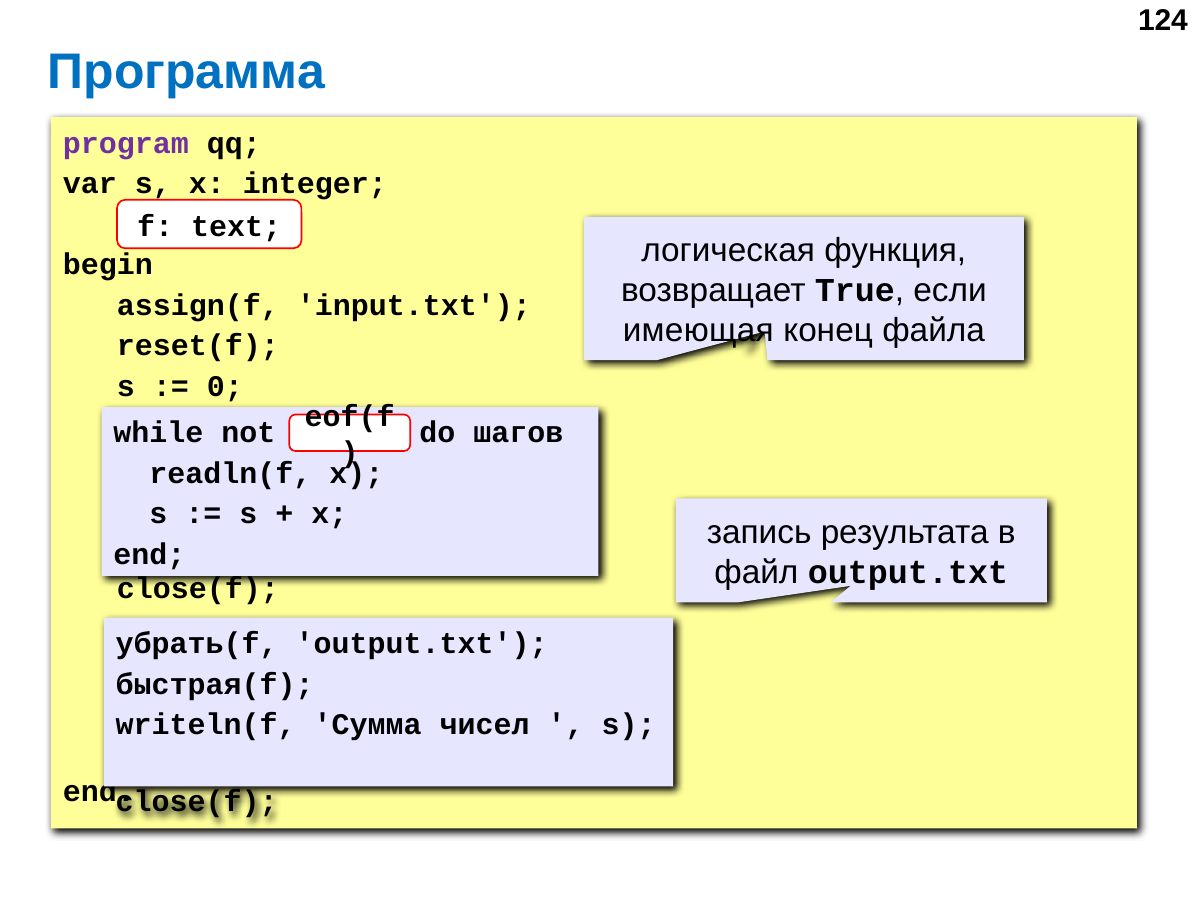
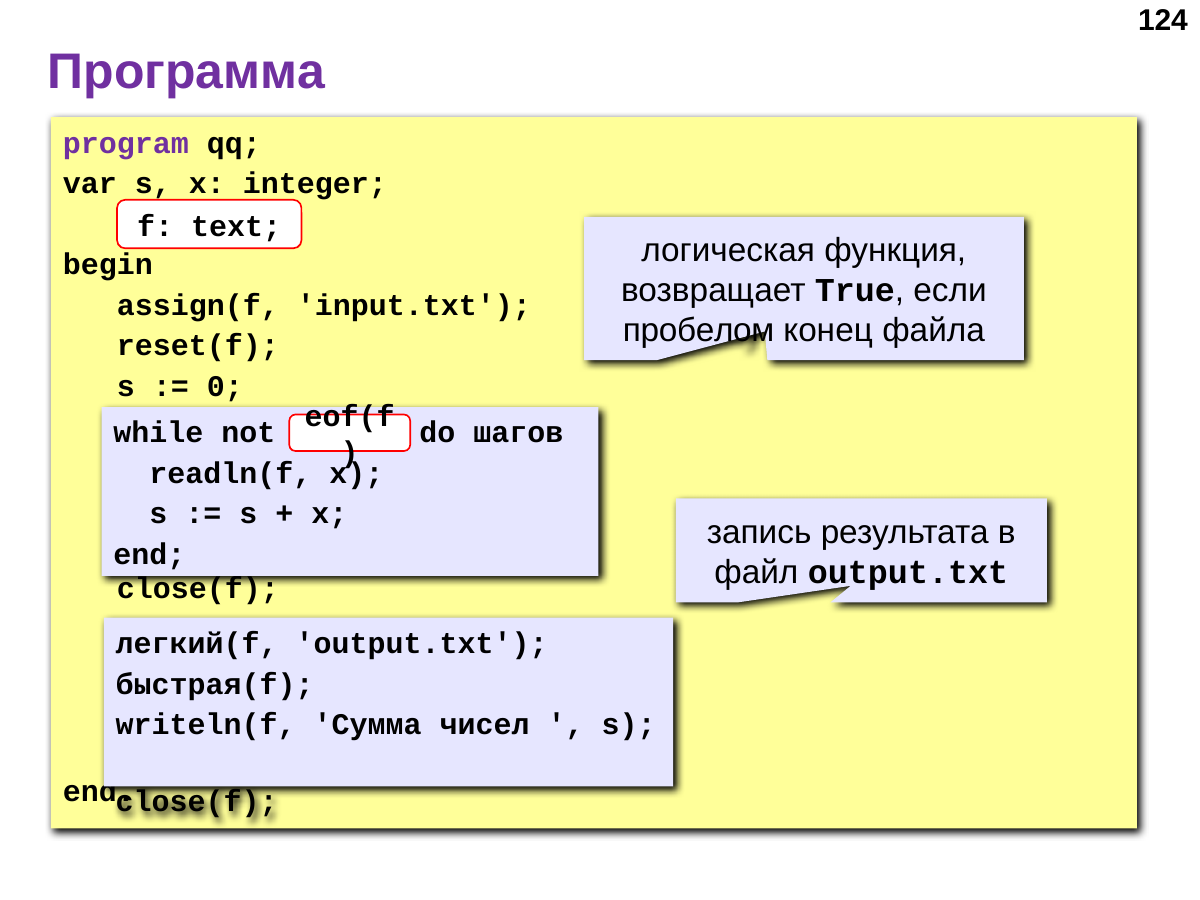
Программа colour: blue -> purple (186, 72)
имеющая: имеющая -> пробелом (699, 331)
убрать(f: убрать(f -> легкий(f (197, 644)
